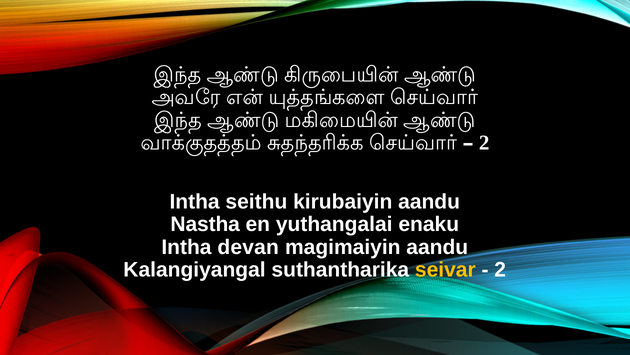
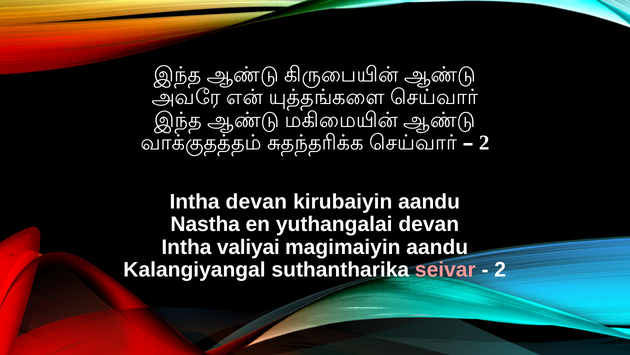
Intha seithu: seithu -> devan (256, 201)
yuthangalai enaku: enaku -> devan (429, 224)
devan: devan -> valiyai (248, 247)
seivar colour: yellow -> pink (445, 269)
